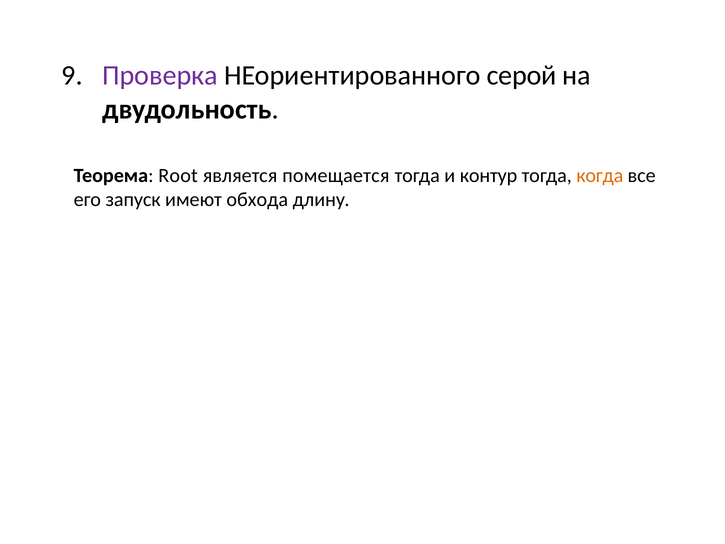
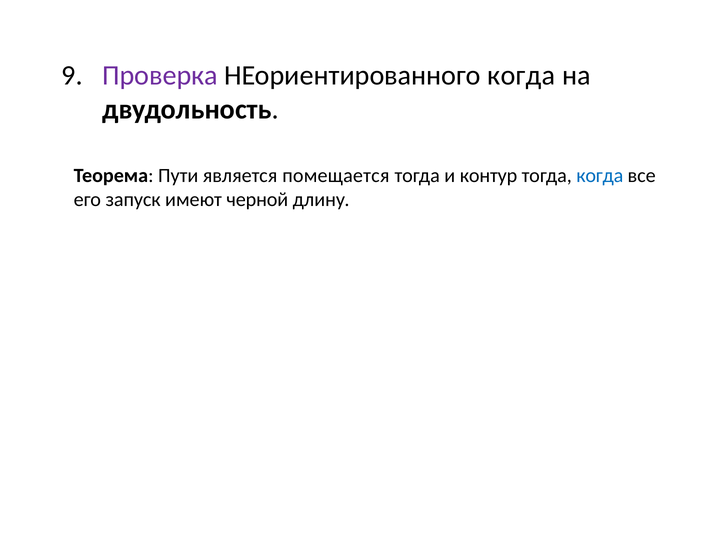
НЕориентированного серой: серой -> когда (521, 75)
Root: Root -> Пути (178, 176)
когда colour: orange -> blue (600, 176)
обхода: обхода -> черной (257, 200)
